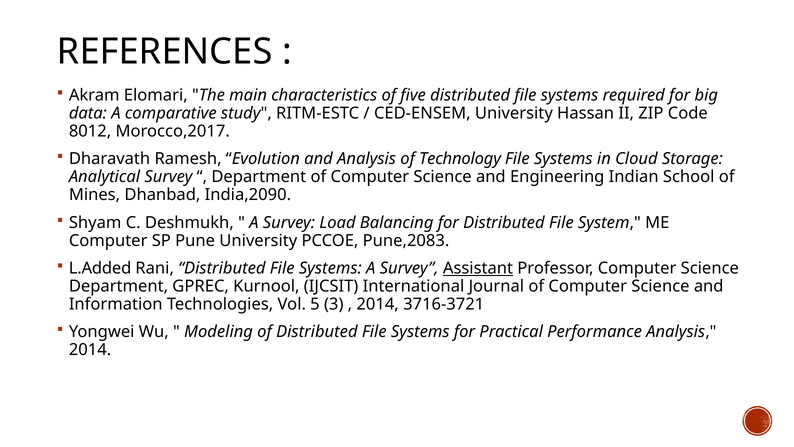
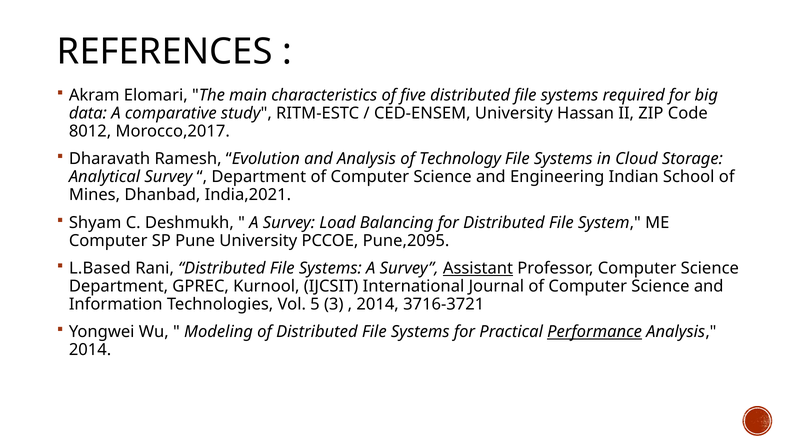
India,2090: India,2090 -> India,2021 (248, 195)
Pune,2083: Pune,2083 -> Pune,2095 (406, 240)
L.Added: L.Added -> L.Based (100, 268)
Performance underline: none -> present (595, 332)
